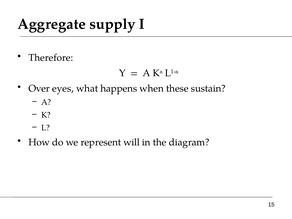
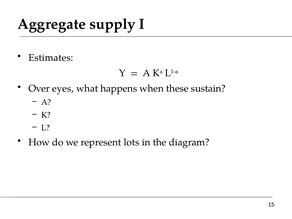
Therefore: Therefore -> Estimates (51, 58)
will: will -> lots (131, 142)
